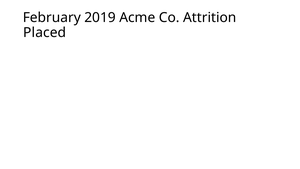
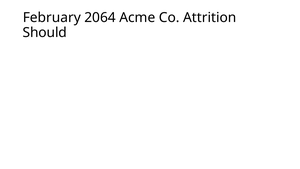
2019: 2019 -> 2064 (100, 18)
Placed: Placed -> Should (45, 32)
